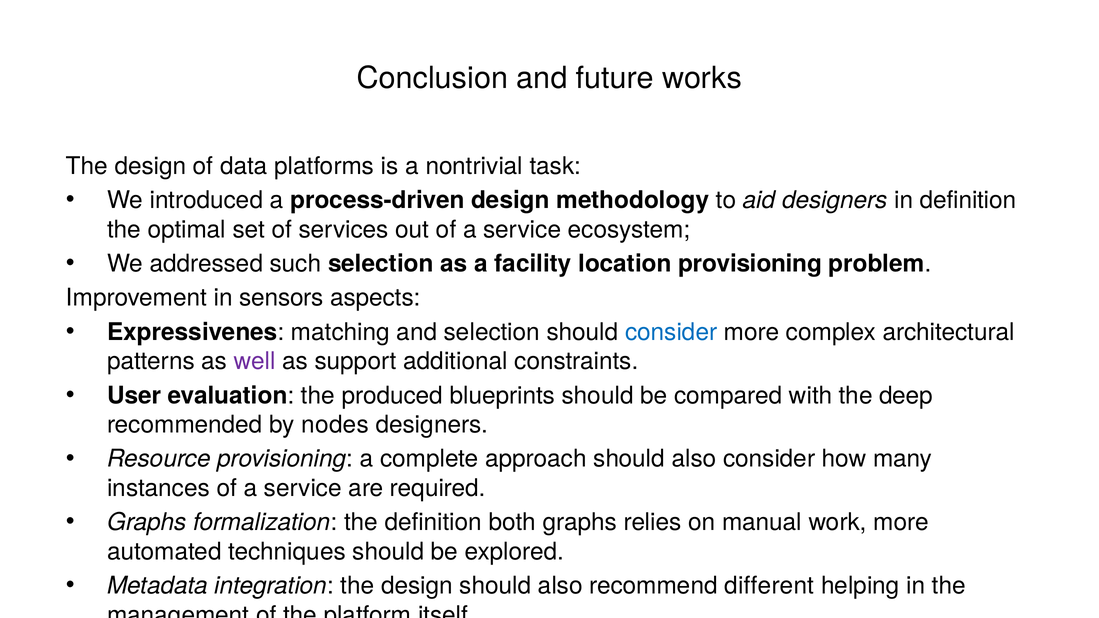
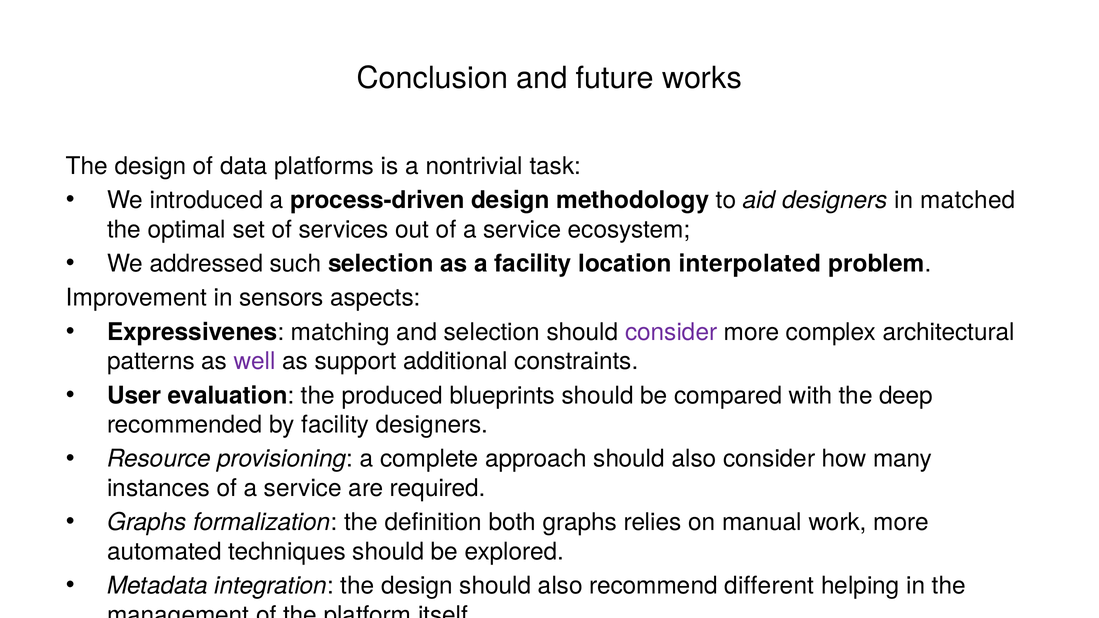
in definition: definition -> matched (968, 200)
location provisioning: provisioning -> interpolated (750, 264)
consider colour: blue -> purple (671, 332)
by nodes: nodes -> facility (335, 425)
